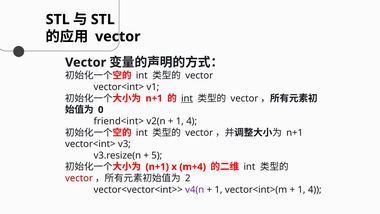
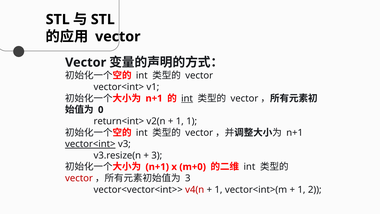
friend<int>: friend<int> -> return<int> (119, 121)
4: 4 -> 1 (192, 121)
vector<int> underline: none -> present (90, 144)
5: 5 -> 3 (157, 155)
m+4: m+4 -> m+0 (193, 167)
2: 2 -> 3 (188, 178)
v4(n colour: purple -> red (195, 189)
4: 4 -> 2 (315, 189)
